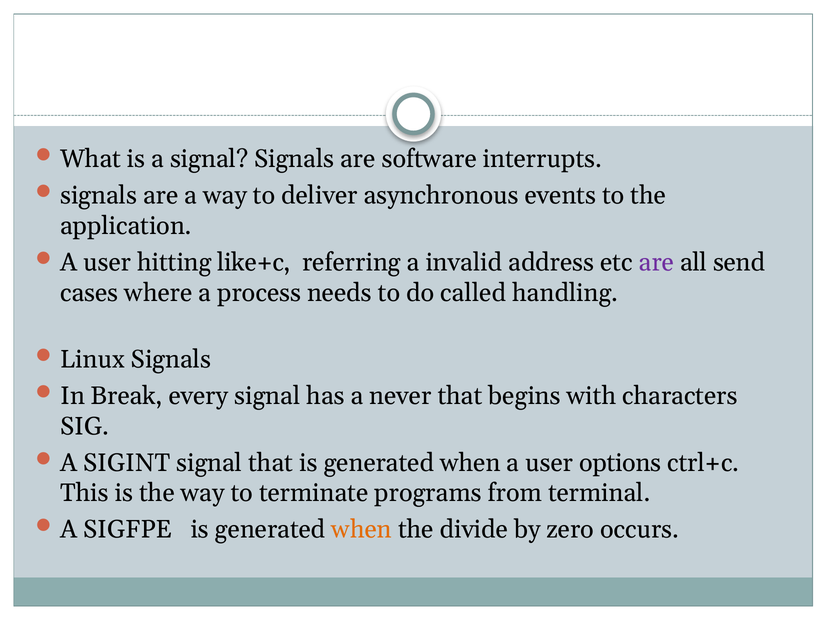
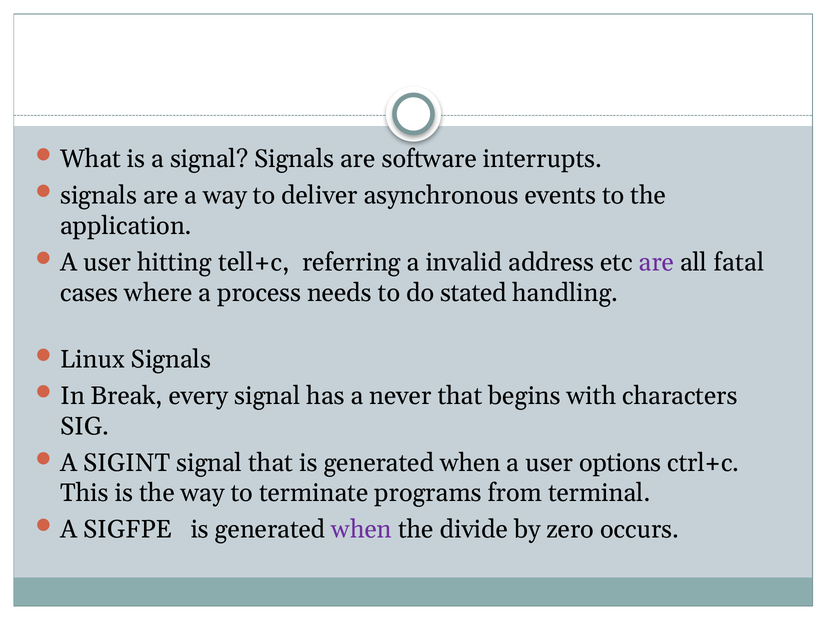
like+c: like+c -> tell+c (254, 262)
send: send -> fatal (739, 262)
called: called -> stated (473, 293)
when colour: orange -> purple (362, 530)
